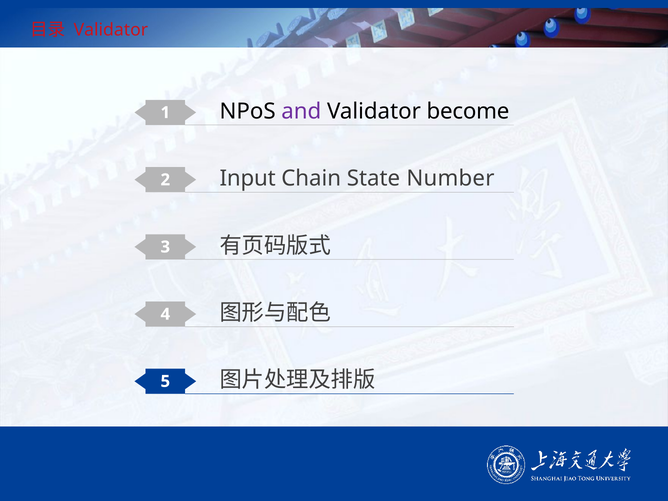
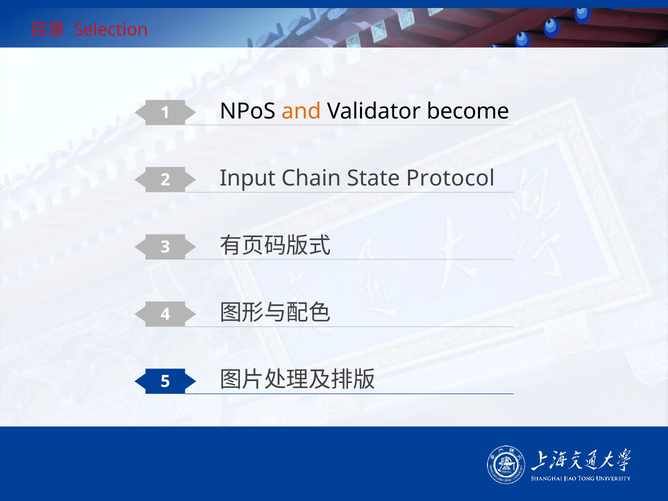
Validator: Validator -> Selection (111, 30)
and colour: purple -> orange (301, 111)
Number: Number -> Protocol (450, 179)
